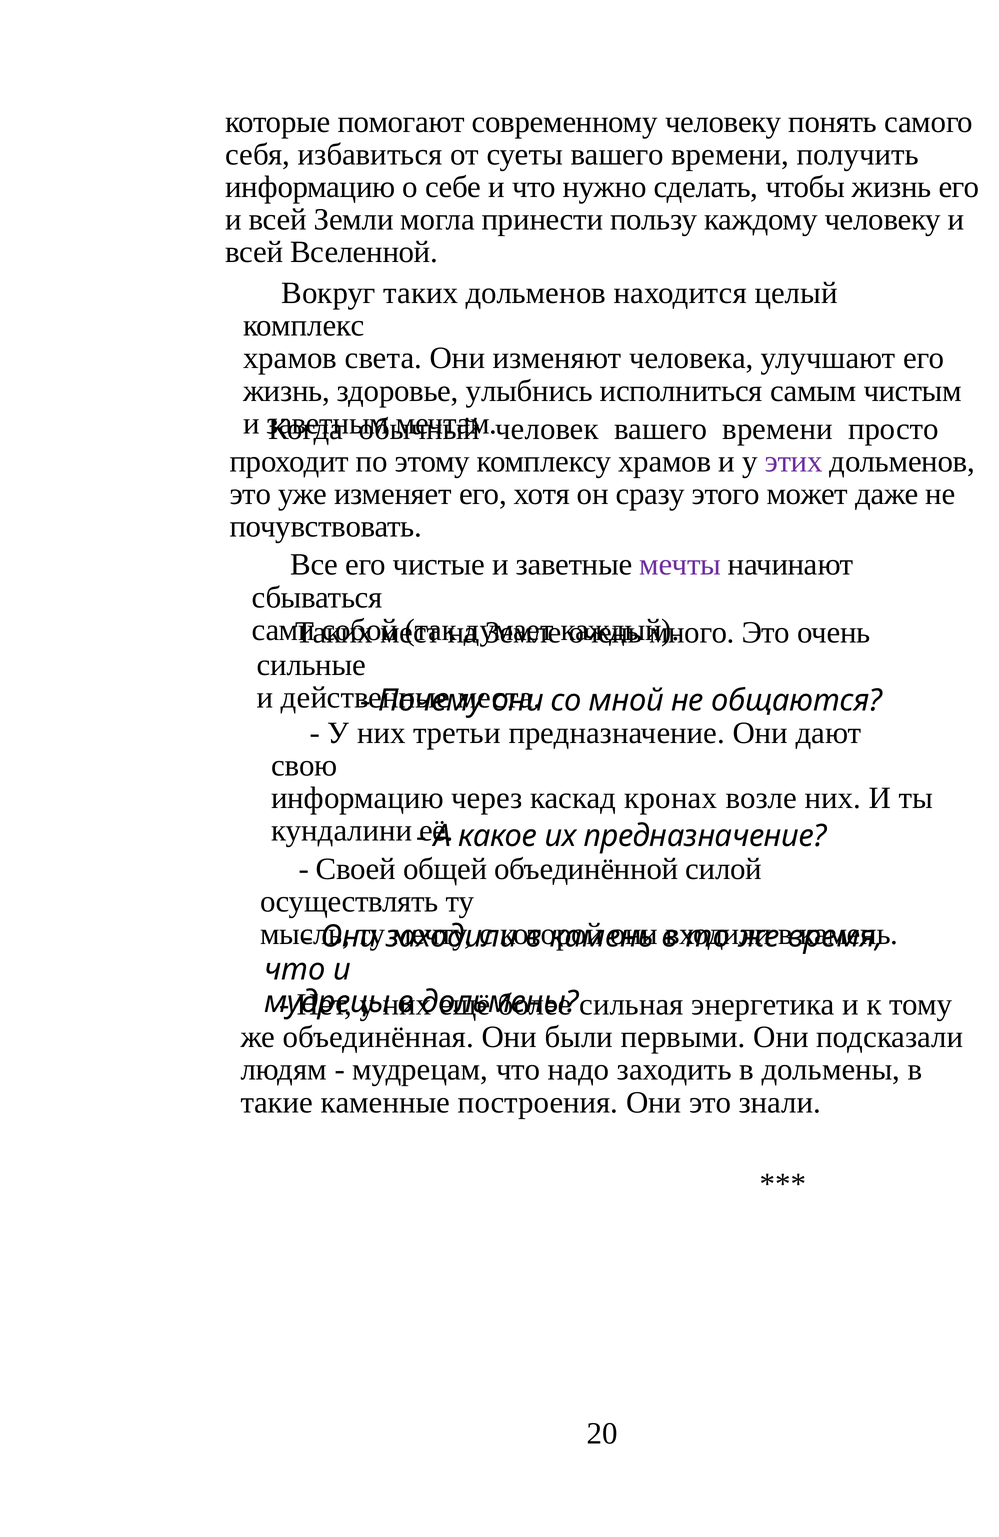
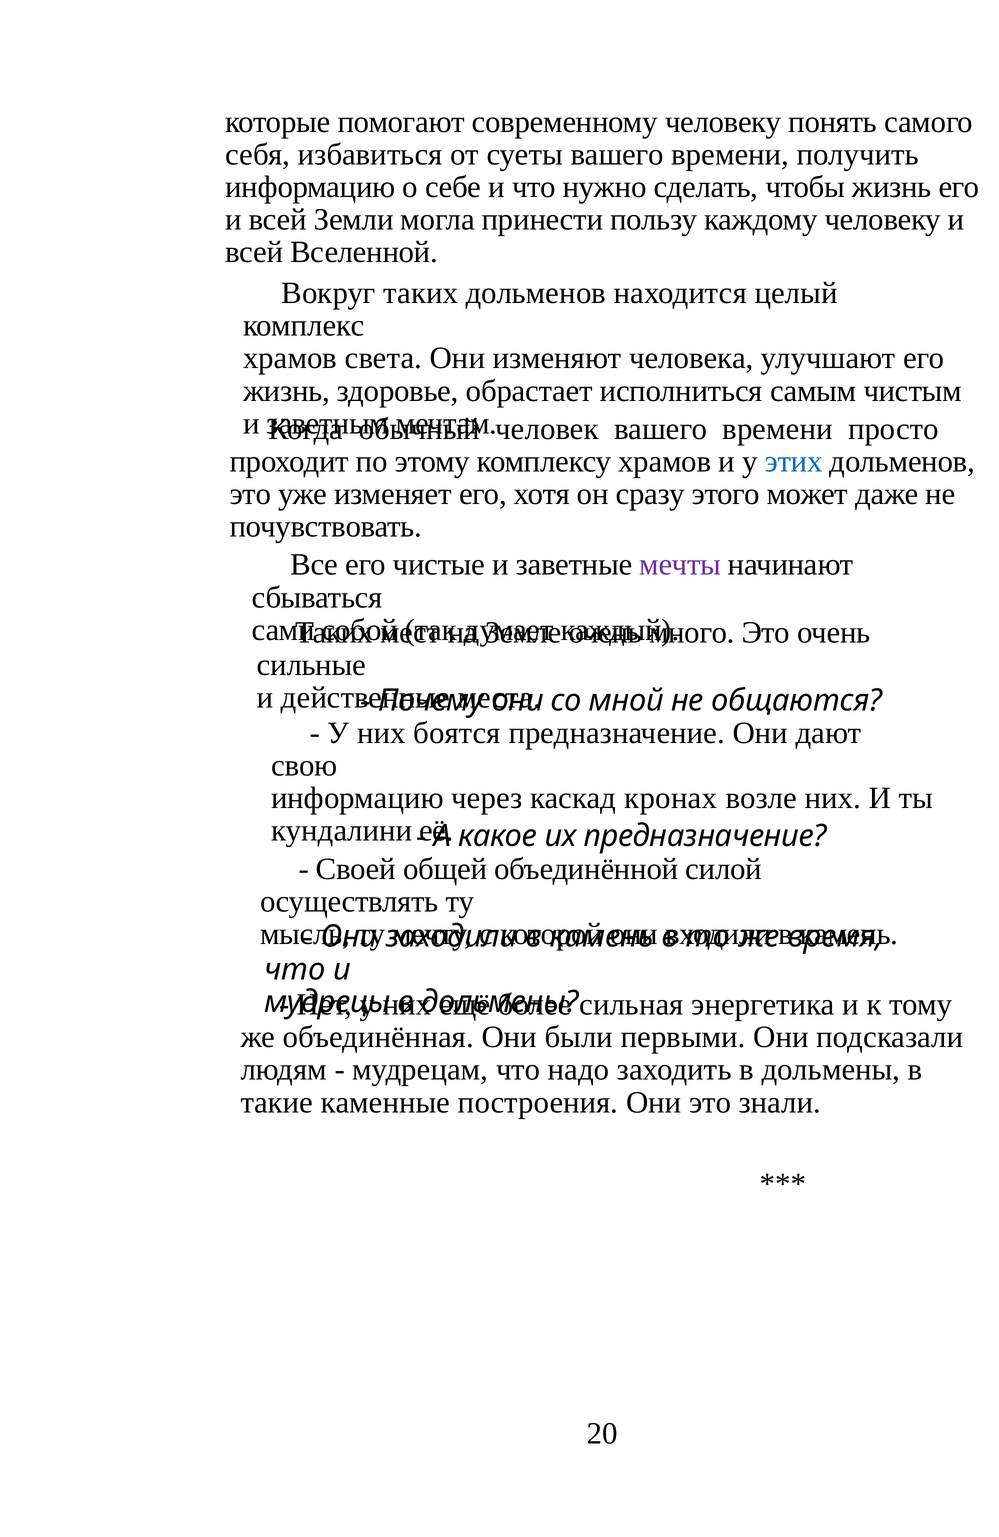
улыбнись: улыбнись -> обрастает (529, 391)
этих colour: purple -> blue (794, 461)
третьи: третьи -> боятся (457, 733)
